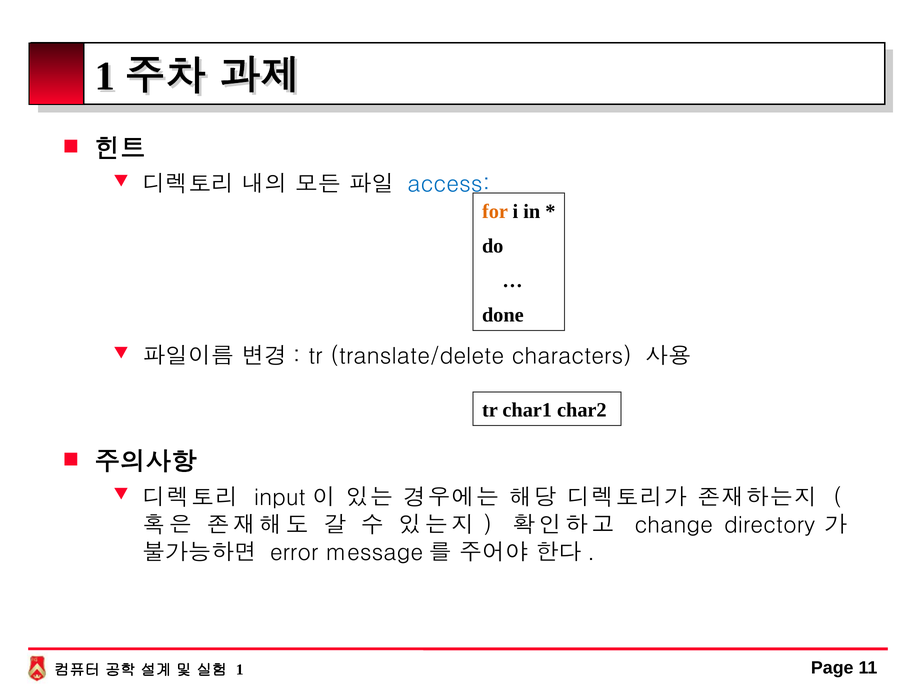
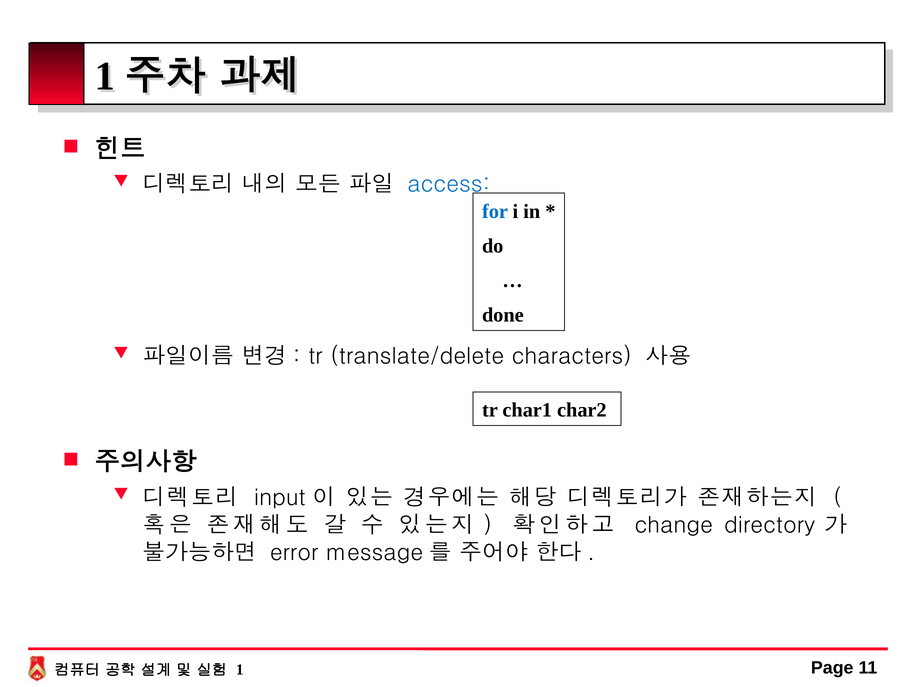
for colour: orange -> blue (495, 211)
